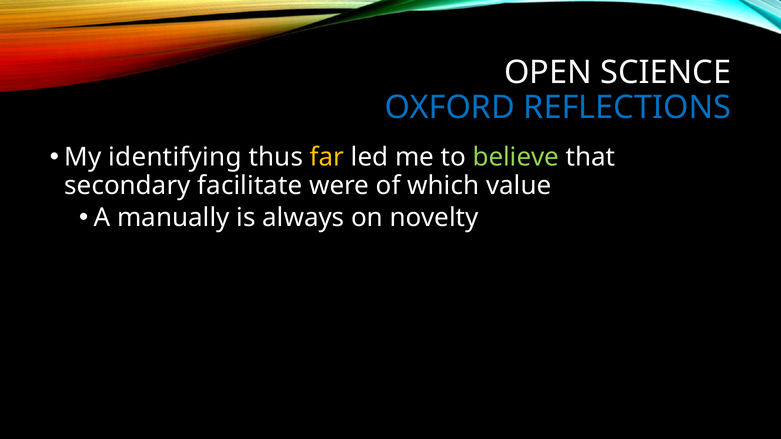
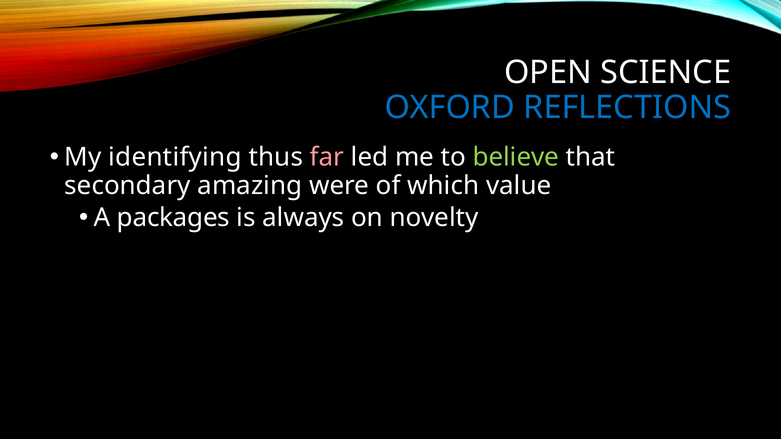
far colour: yellow -> pink (327, 157)
facilitate: facilitate -> amazing (250, 186)
manually: manually -> packages (173, 218)
